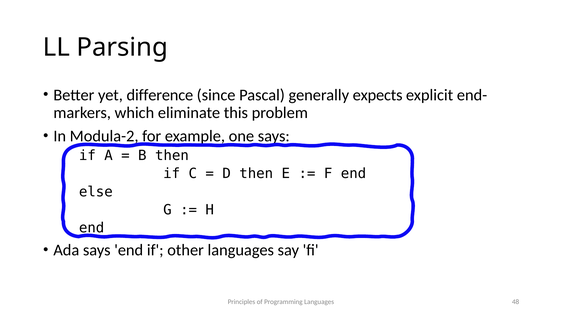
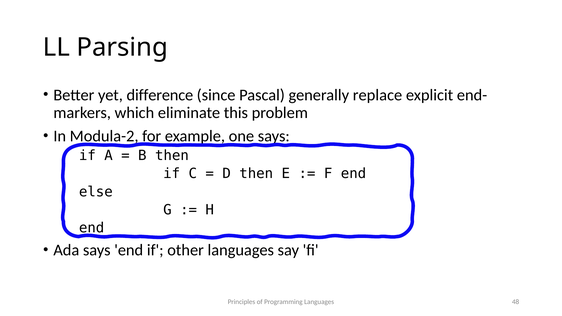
expects: expects -> replace (377, 95)
